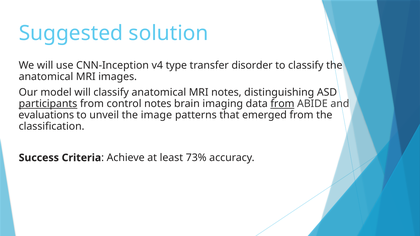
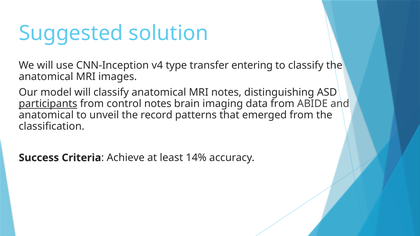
disorder: disorder -> entering (252, 65)
from underline: present -> none (282, 104)
evaluations: evaluations -> anatomical (46, 115)
image: image -> record (157, 115)
73%: 73% -> 14% (196, 158)
